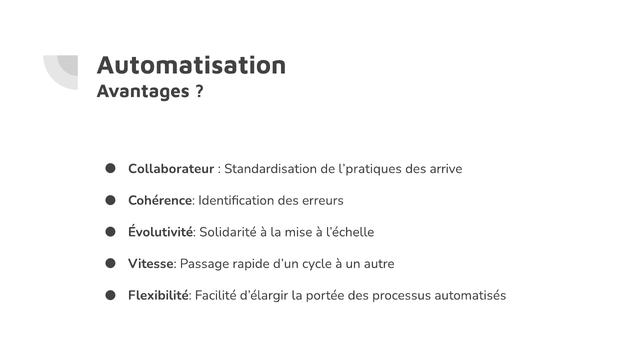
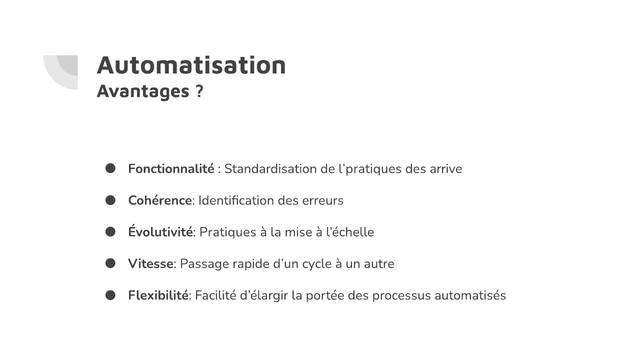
Collaborateur: Collaborateur -> Fonctionnalité (171, 168)
Solidarité: Solidarité -> Pratiques (228, 232)
